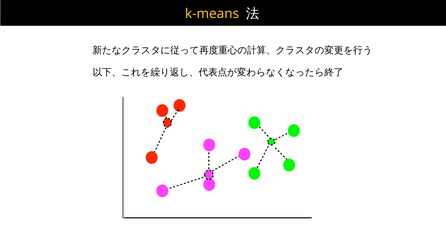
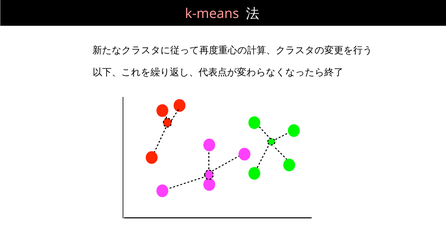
k-means colour: yellow -> pink (212, 14)
